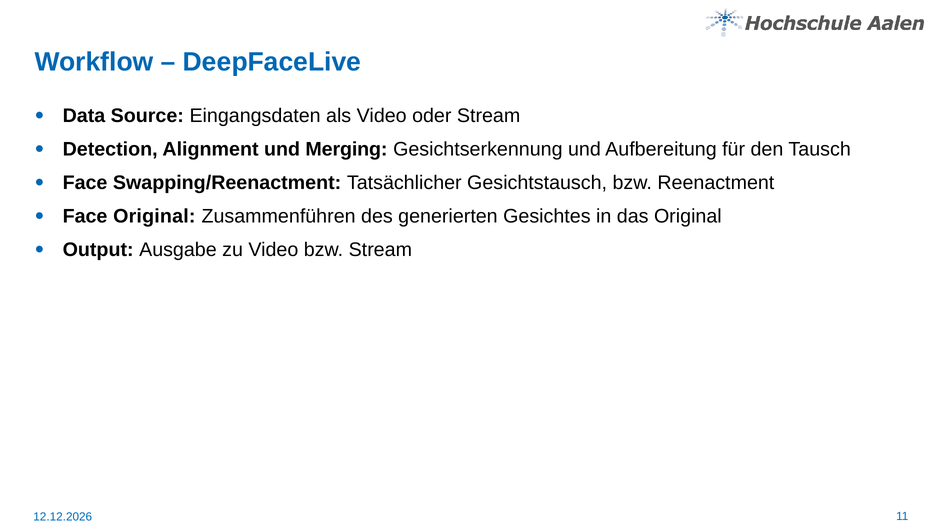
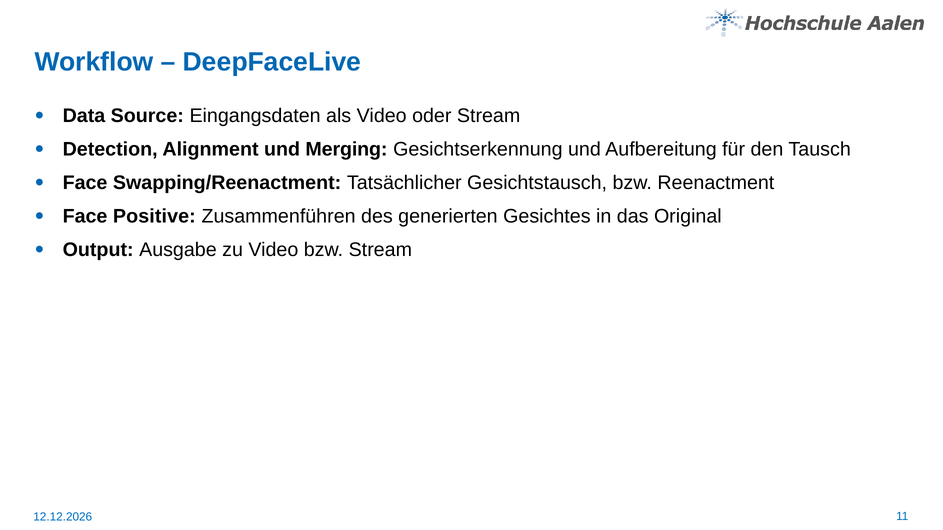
Face Original: Original -> Positive (154, 216)
